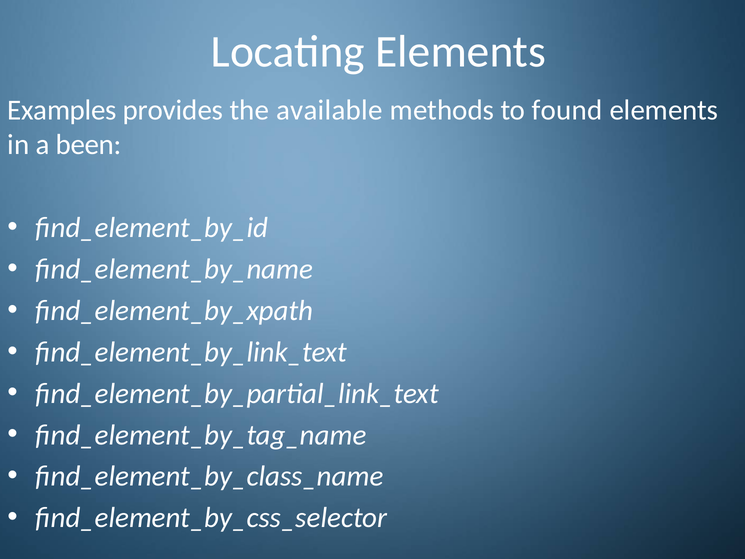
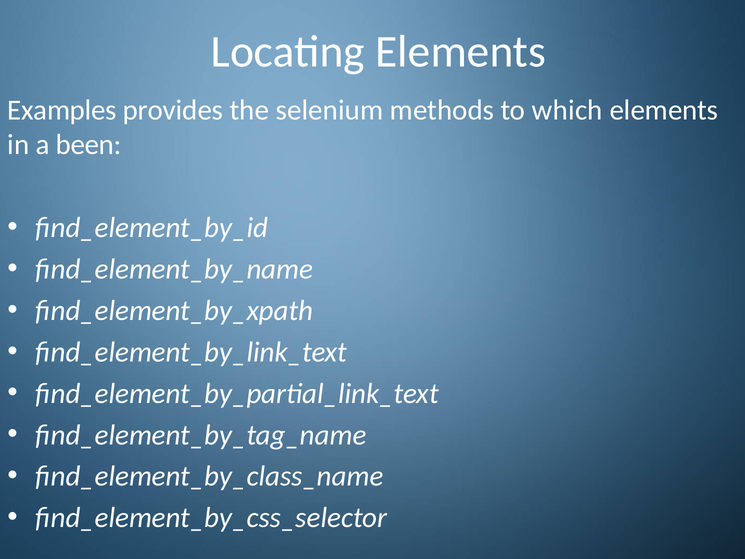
available: available -> selenium (329, 110)
found: found -> which (567, 110)
